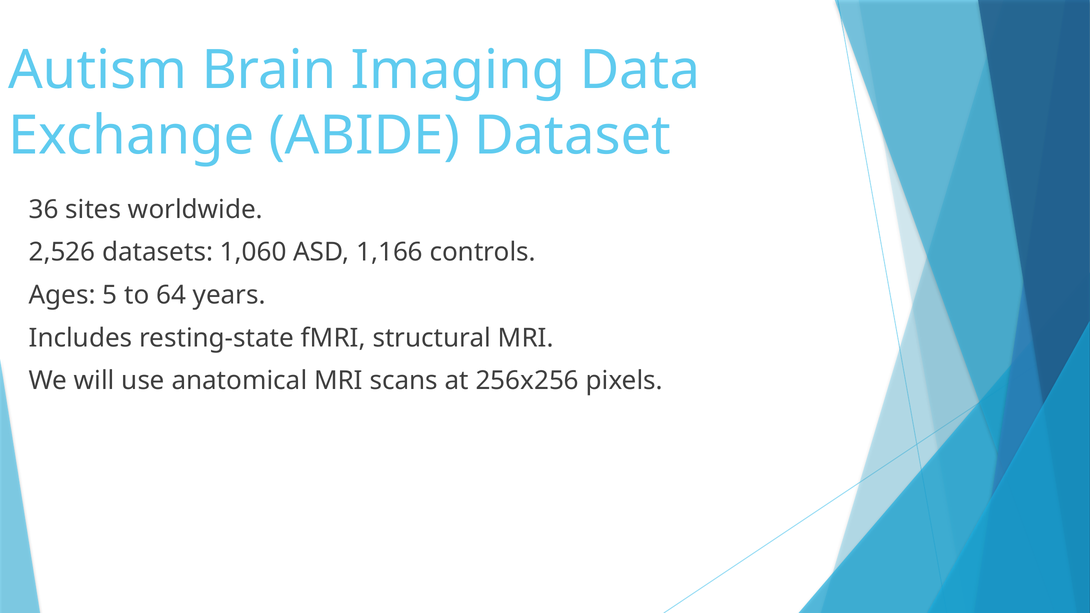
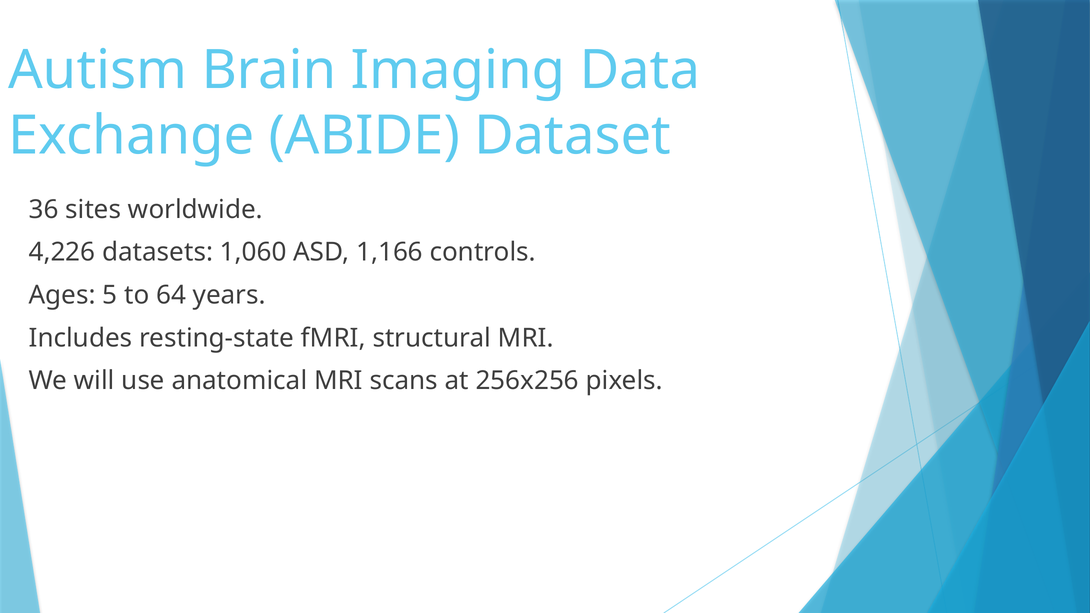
2,526: 2,526 -> 4,226 (62, 252)
